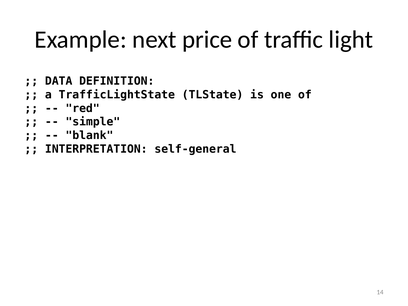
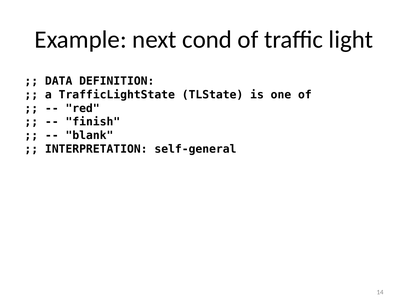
price: price -> cond (207, 39)
simple: simple -> finish (93, 122)
